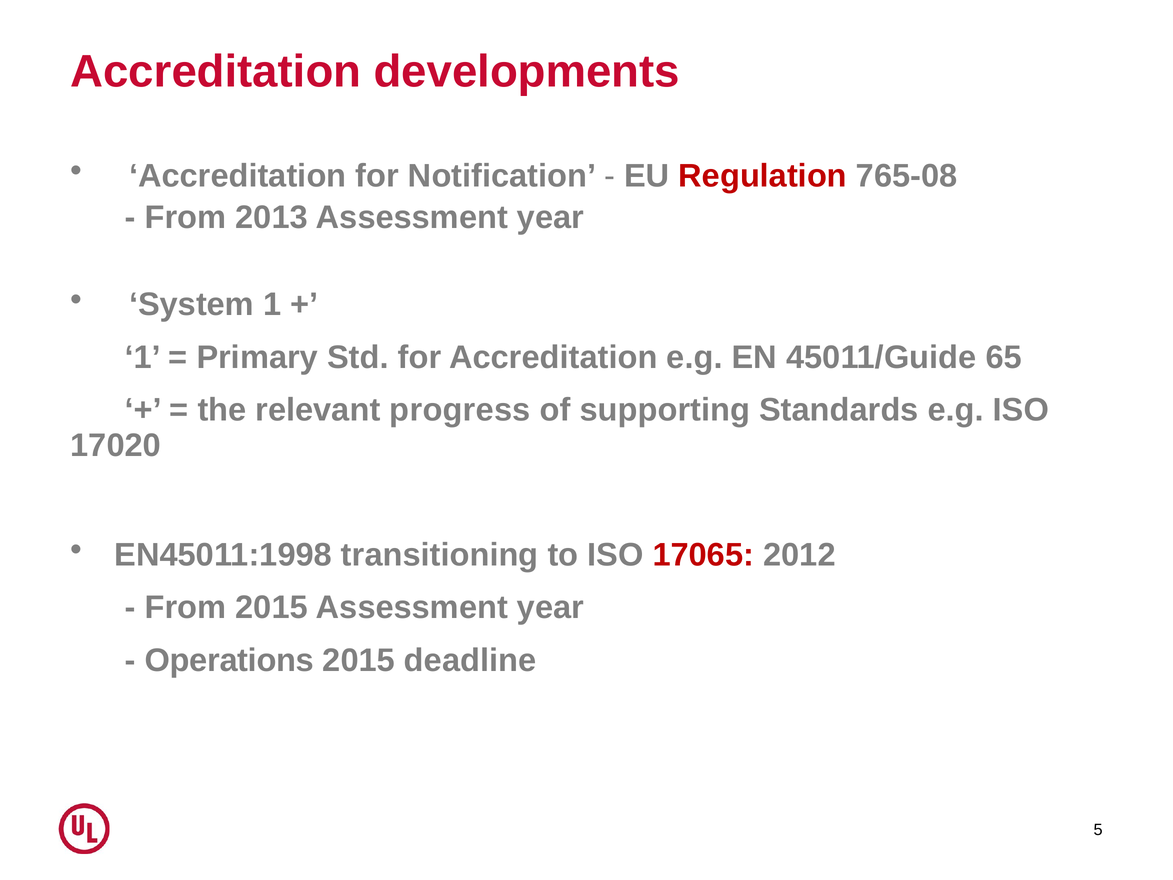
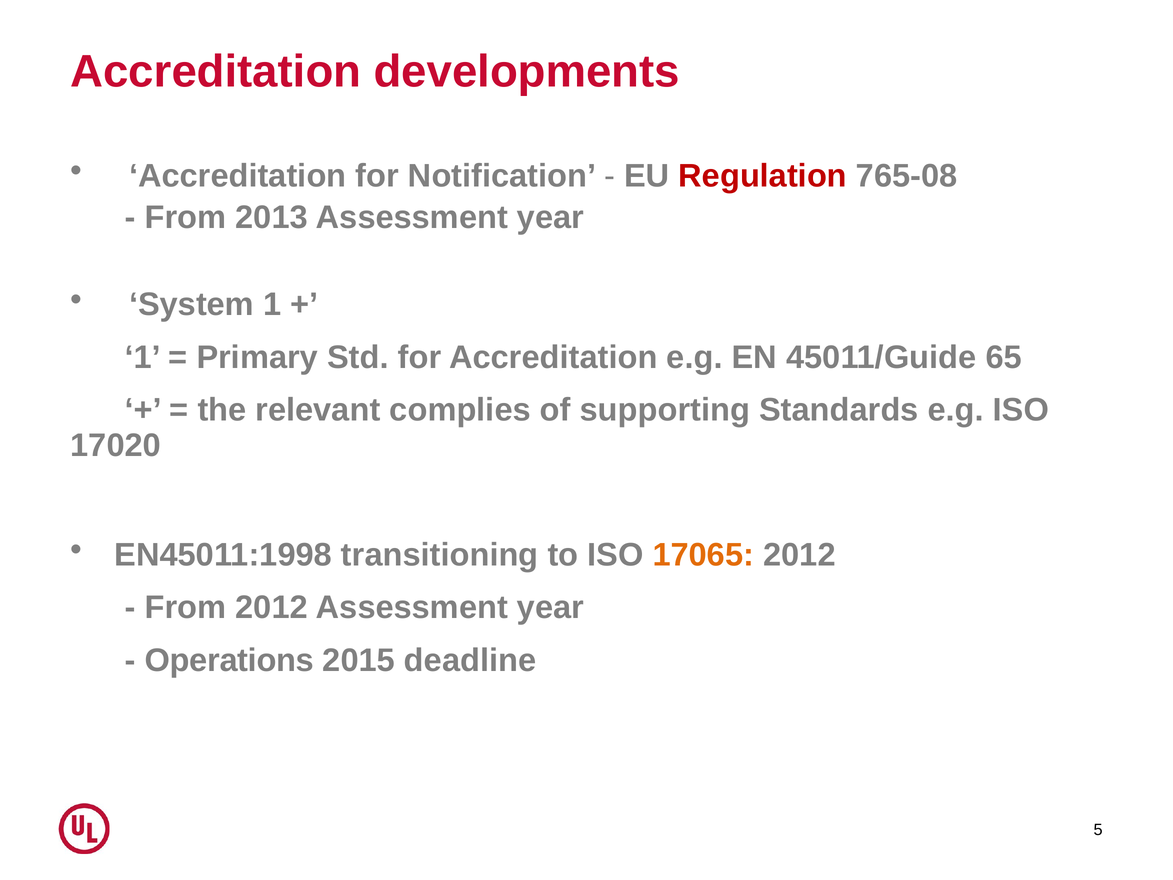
progress: progress -> complies (460, 410)
17065 colour: red -> orange (703, 555)
From 2015: 2015 -> 2012 (272, 607)
